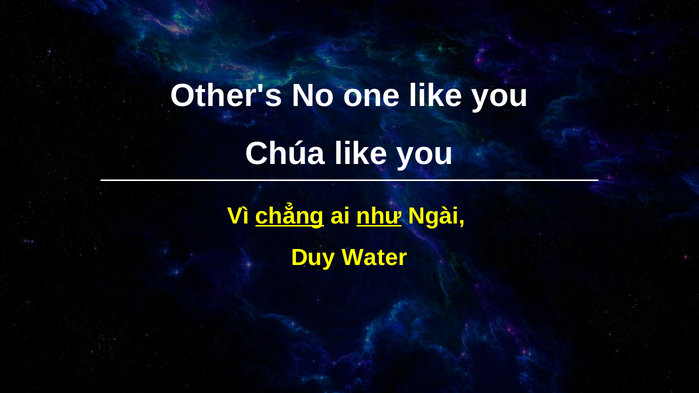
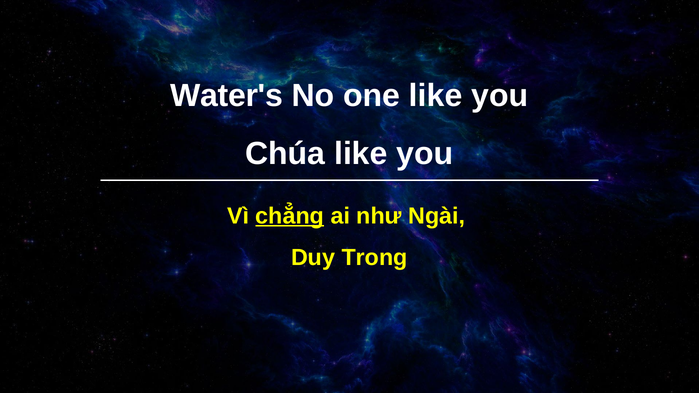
Other's: Other's -> Water's (227, 96)
như underline: present -> none (379, 216)
Water: Water -> Trong (375, 258)
